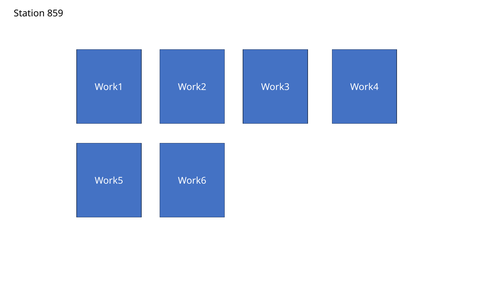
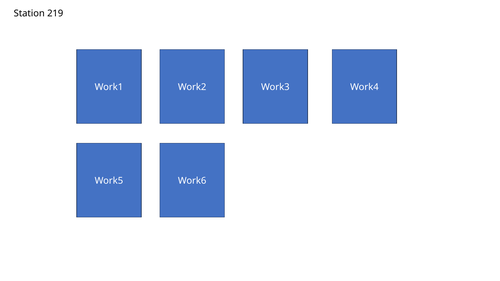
859: 859 -> 219 (55, 13)
